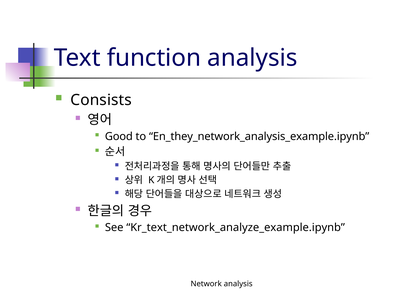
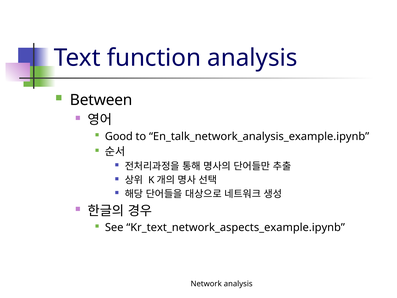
Consists: Consists -> Between (101, 100)
En_they_network_analysis_example.ipynb: En_they_network_analysis_example.ipynb -> En_talk_network_analysis_example.ipynb (259, 136)
Kr_text_network_analyze_example.ipynb: Kr_text_network_analyze_example.ipynb -> Kr_text_network_aspects_example.ipynb (236, 227)
